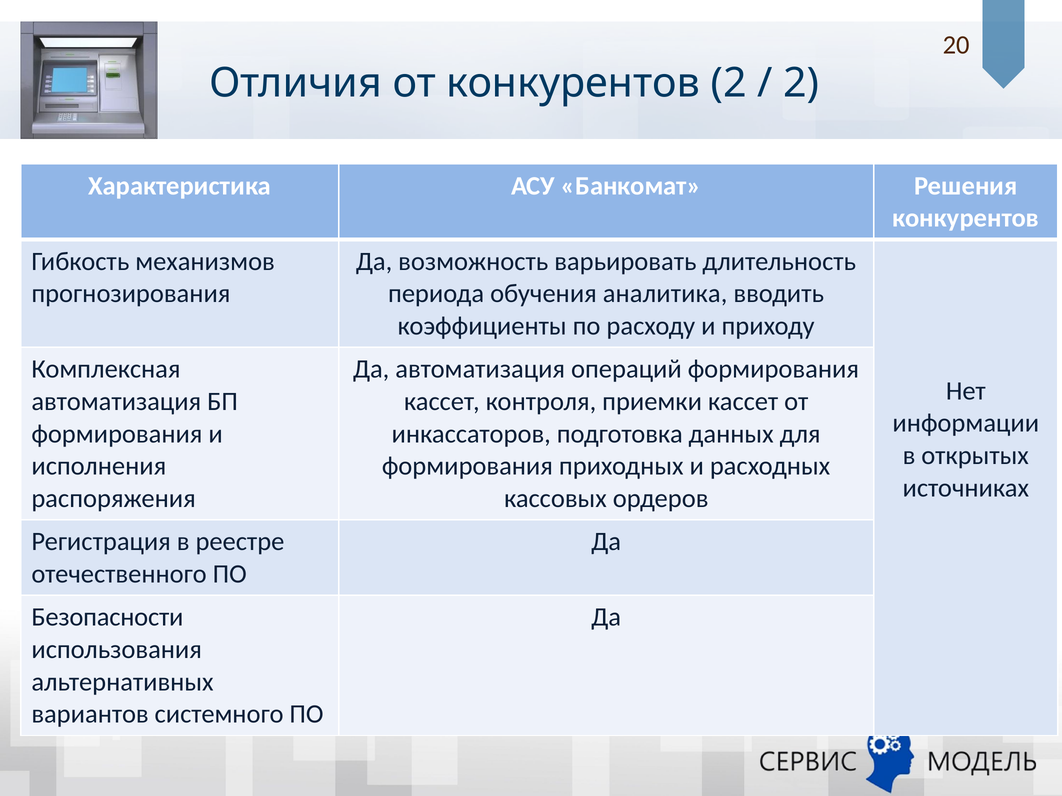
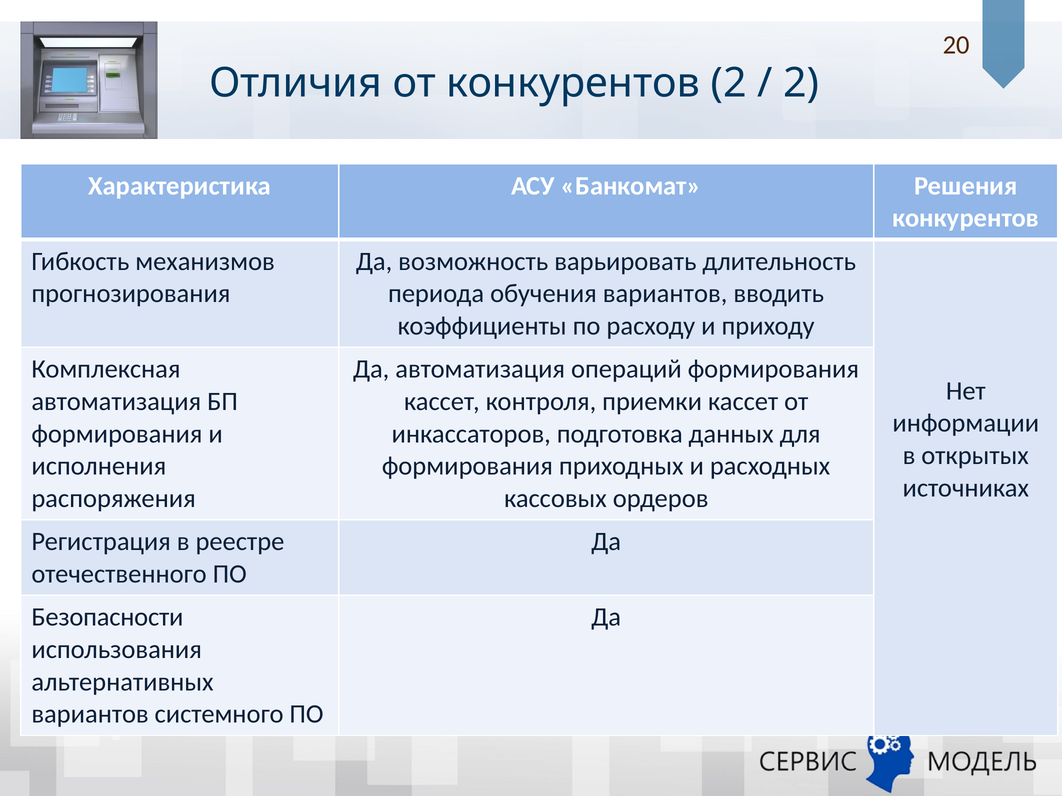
обучения аналитика: аналитика -> вариантов (665, 294)
